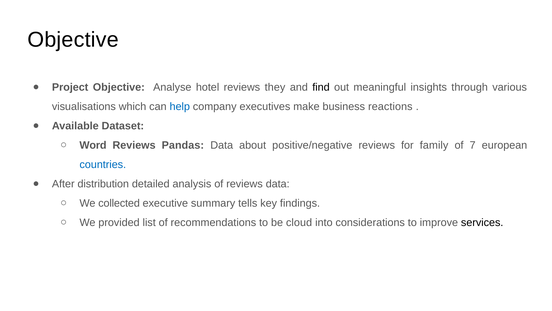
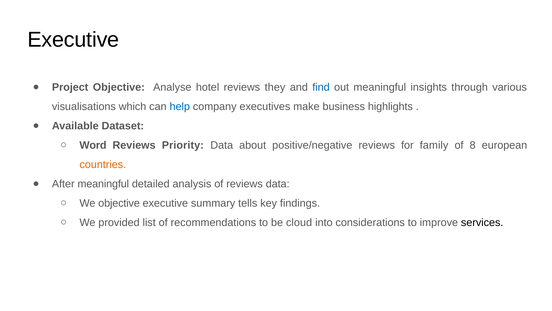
Objective: Objective -> Executive (73, 40)
find colour: black -> blue (321, 87)
reactions: reactions -> highlights (390, 106)
Pandas: Pandas -> Priority (183, 145)
7: 7 -> 8 (473, 145)
countries colour: blue -> orange (103, 164)
After distribution: distribution -> meaningful (103, 184)
We collected: collected -> objective (119, 203)
